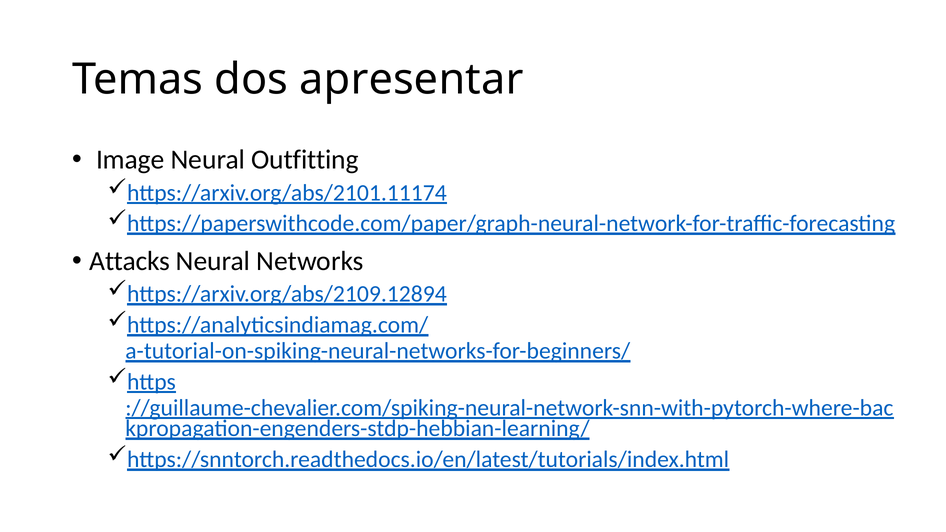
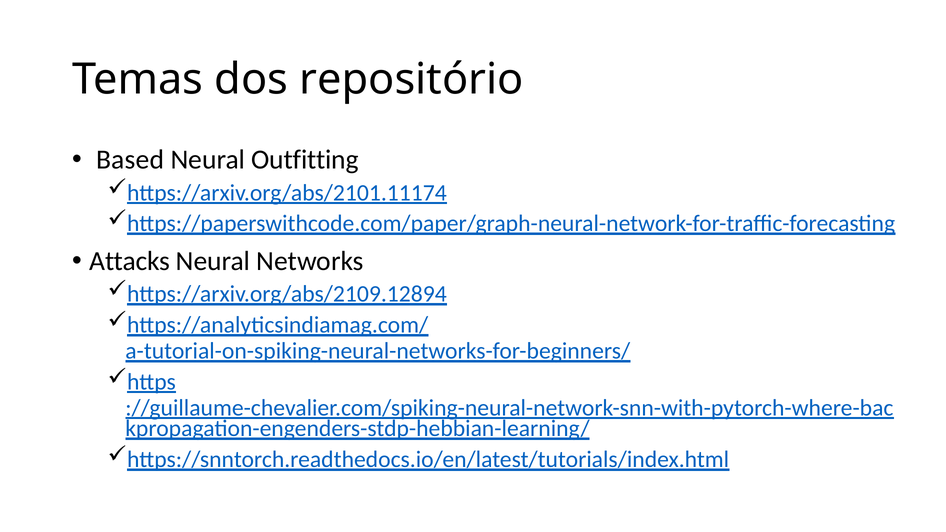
apresentar: apresentar -> repositório (411, 79)
Image: Image -> Based (130, 160)
